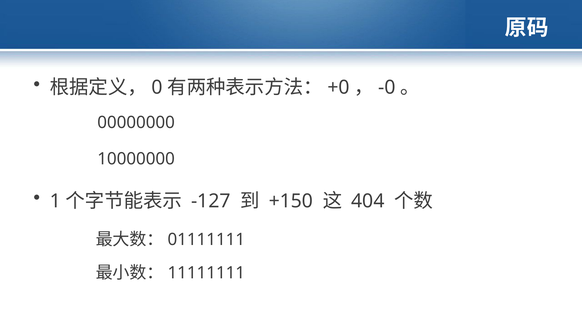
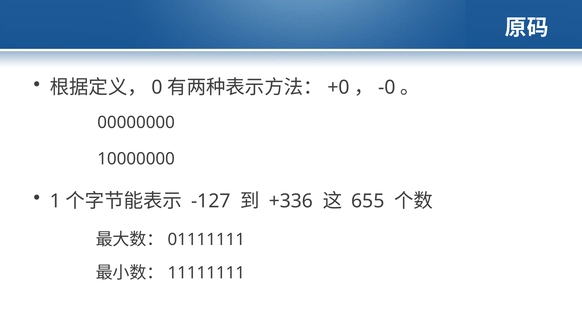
+150: +150 -> +336 (291, 201)
404: 404 -> 655 (368, 201)
